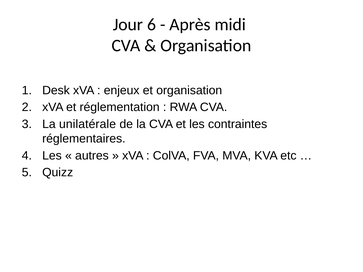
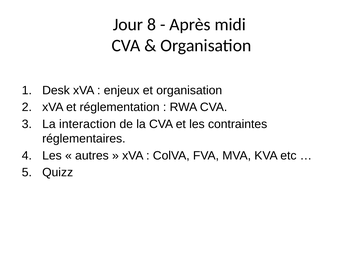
6: 6 -> 8 (152, 25)
unilatérale: unilatérale -> interaction (88, 124)
